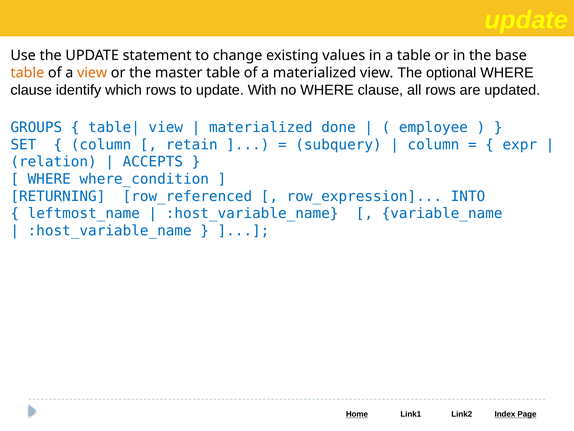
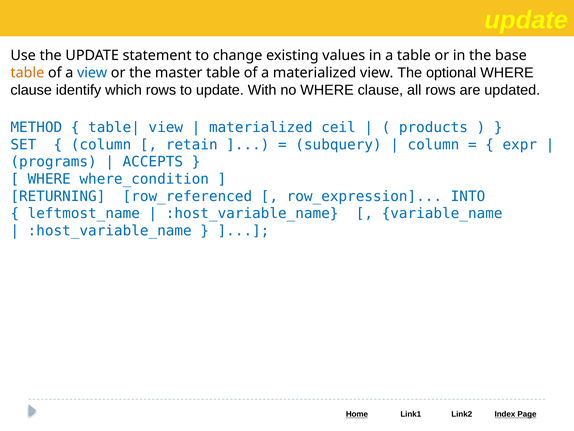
view colour: orange -> blue (92, 73)
GROUPS: GROUPS -> METHOD (36, 127)
done: done -> ceil (338, 127)
employee: employee -> products (433, 127)
relation: relation -> programs (54, 162)
